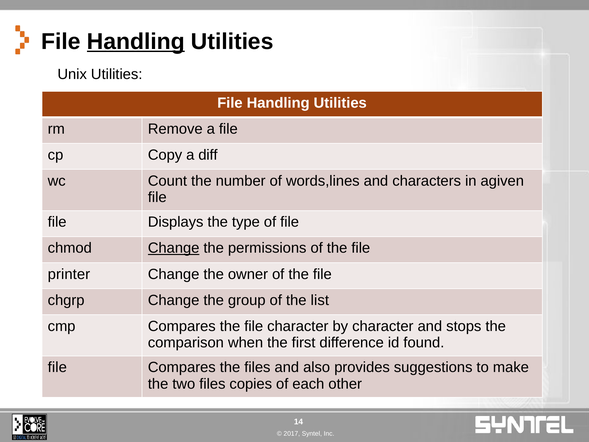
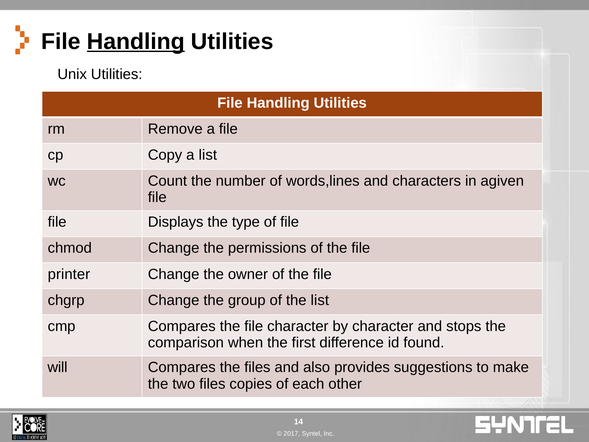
a diff: diff -> list (208, 155)
Change underline: present -> none (174, 248)
file: file -> will (57, 367)
